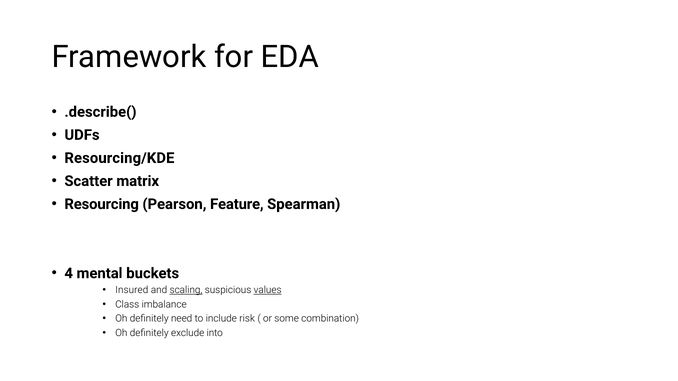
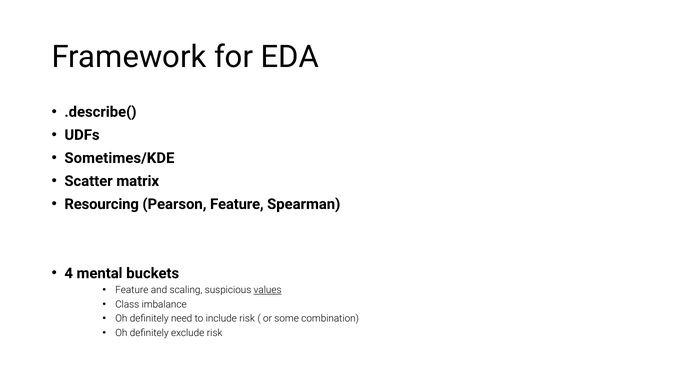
Resourcing/KDE: Resourcing/KDE -> Sometimes/KDE (119, 158)
Insured: Insured -> Feature (132, 290)
scaling underline: present -> none (186, 290)
exclude into: into -> risk (215, 333)
